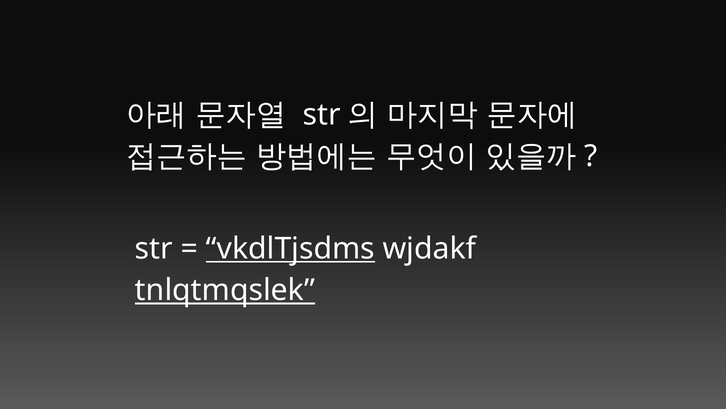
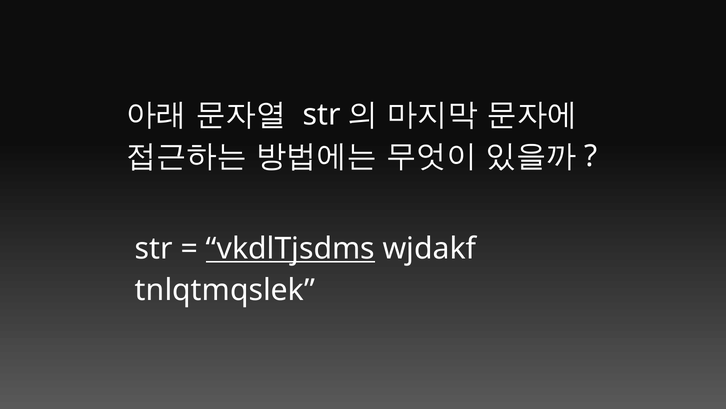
tnlqtmqslek underline: present -> none (225, 290)
